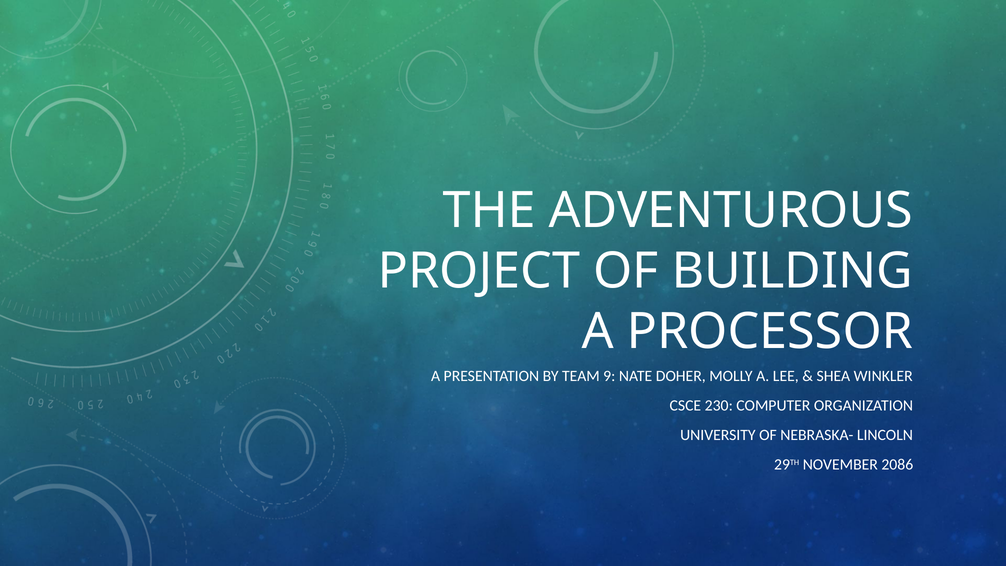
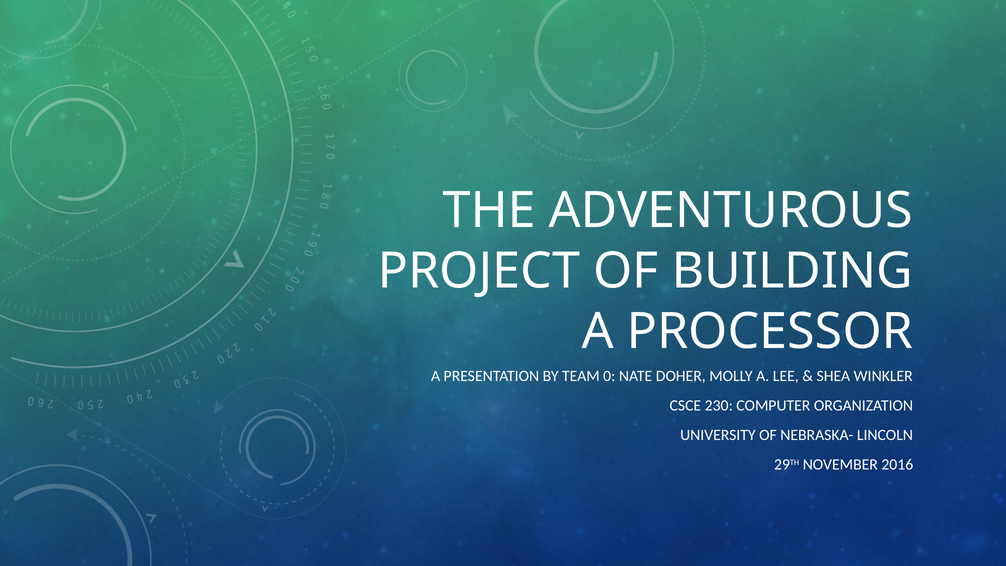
9: 9 -> 0 (609, 376)
2086: 2086 -> 2016 (897, 464)
